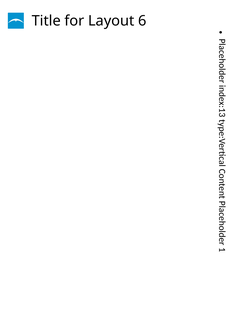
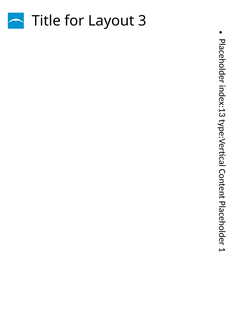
Layout 6: 6 -> 3 (142, 21)
